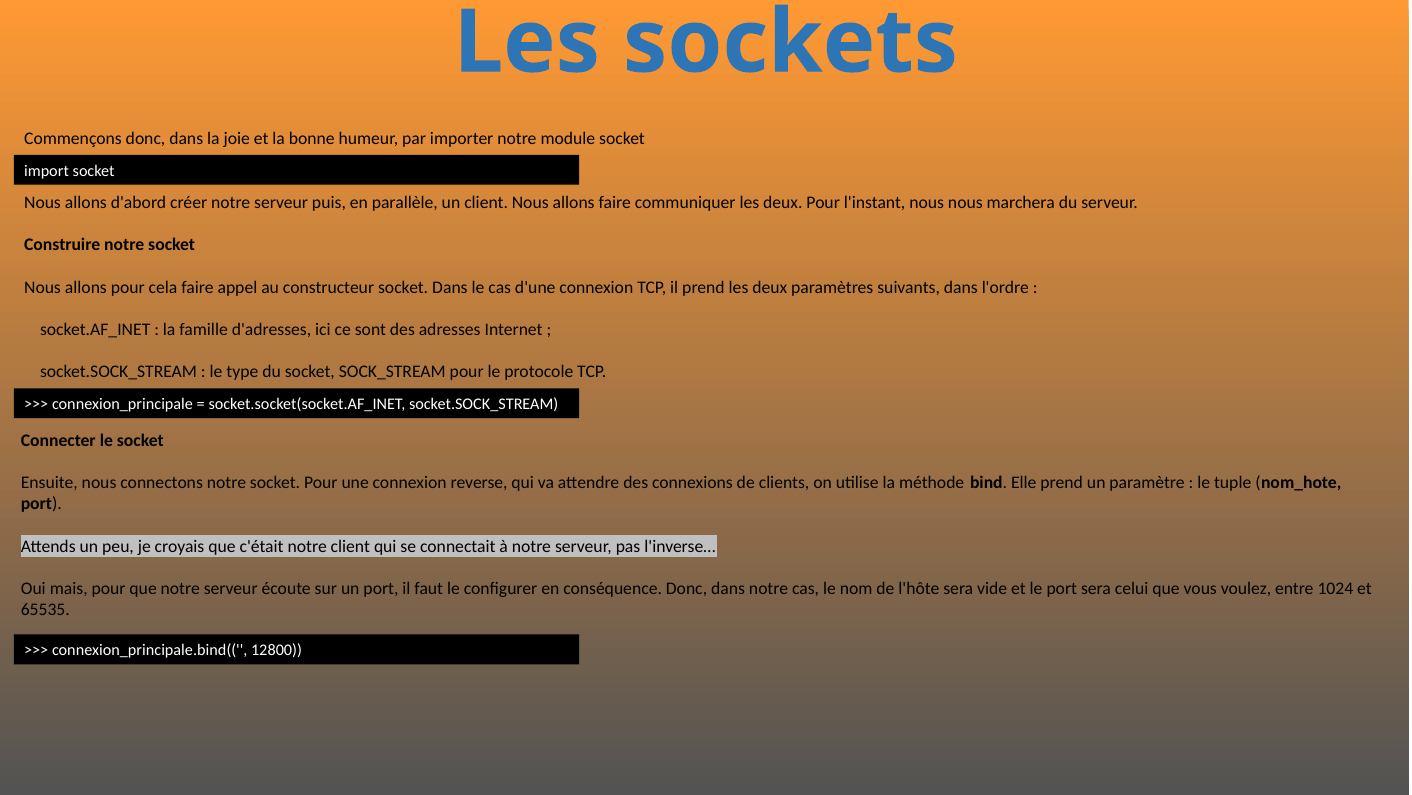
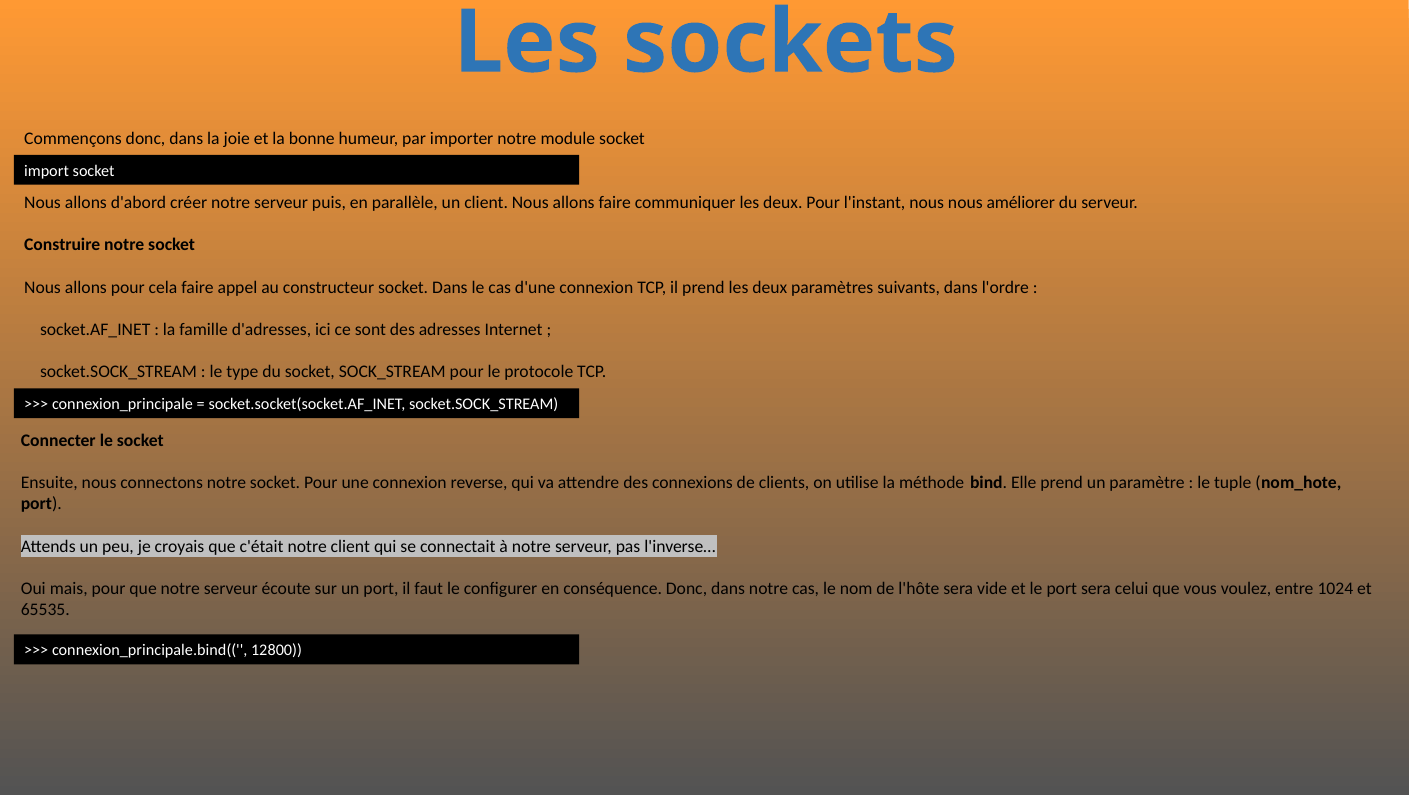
marchera: marchera -> améliorer (1021, 202)
